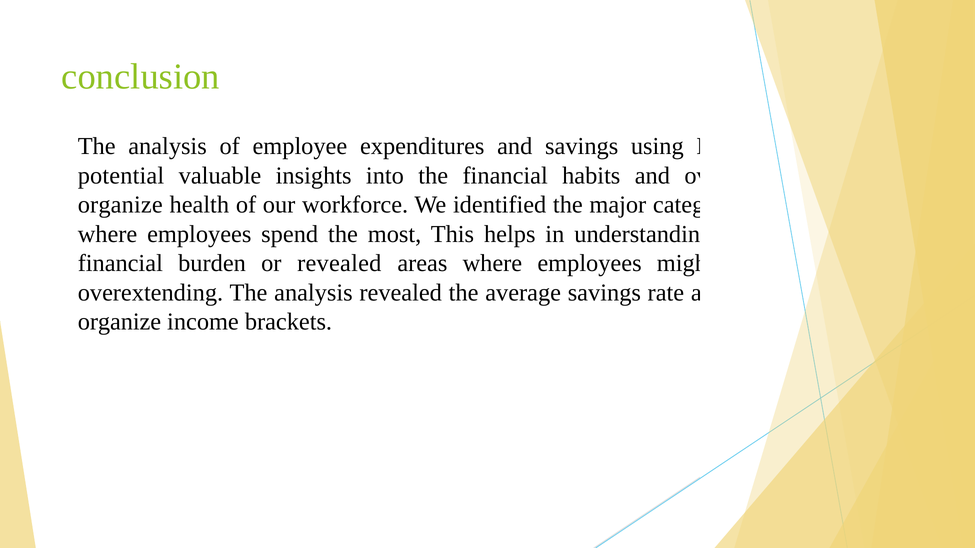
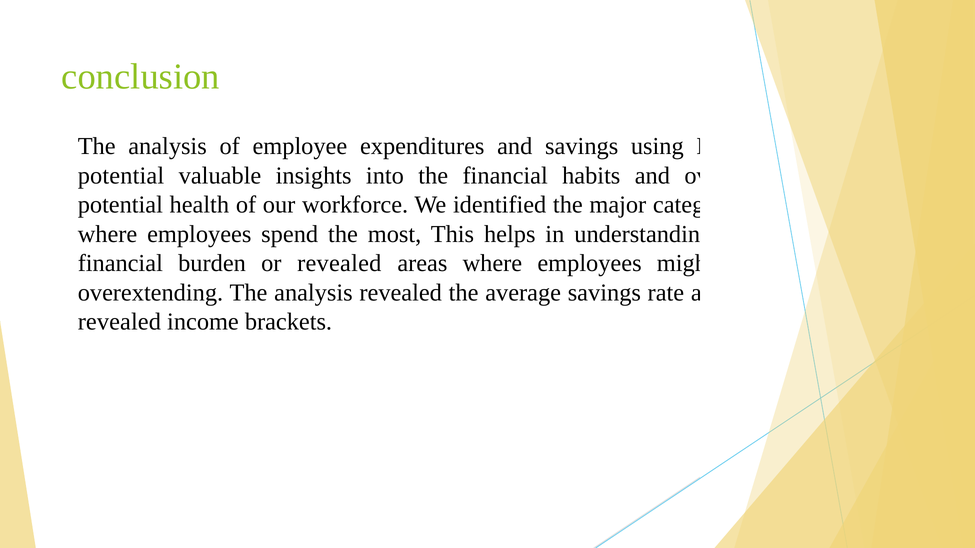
organize: organize -> potential (120, 205)
organize: organize -> revealed (119, 322)
